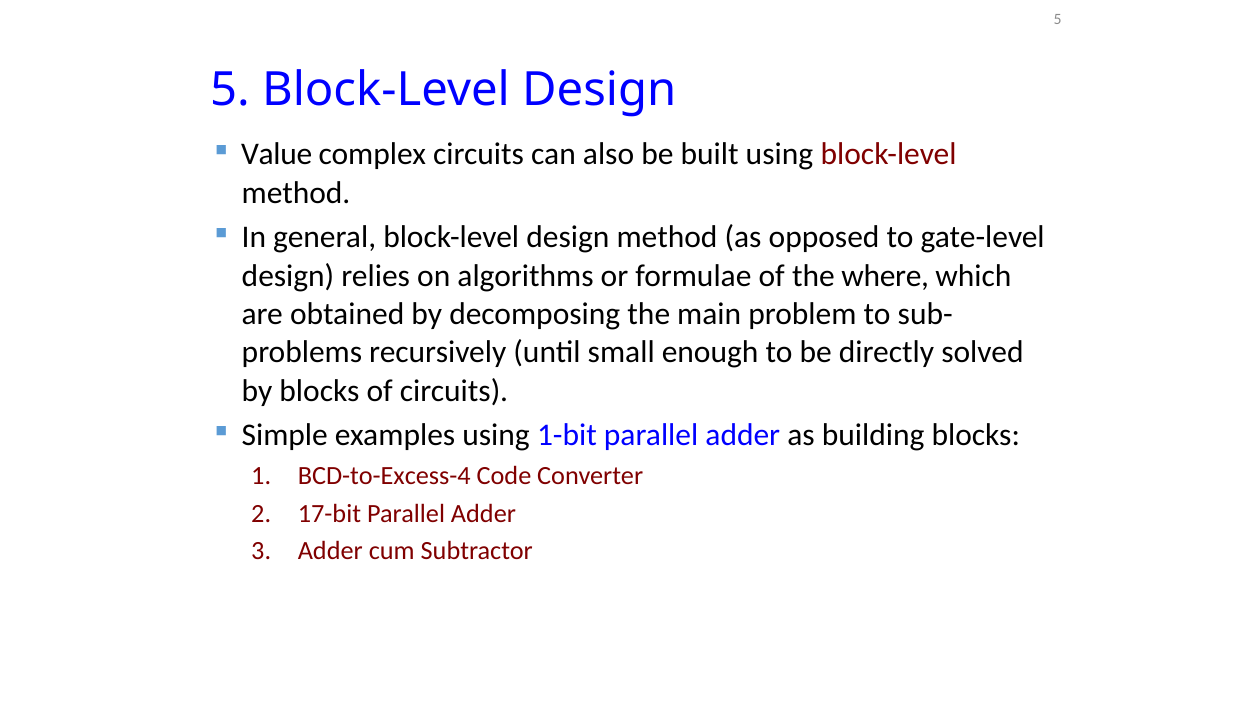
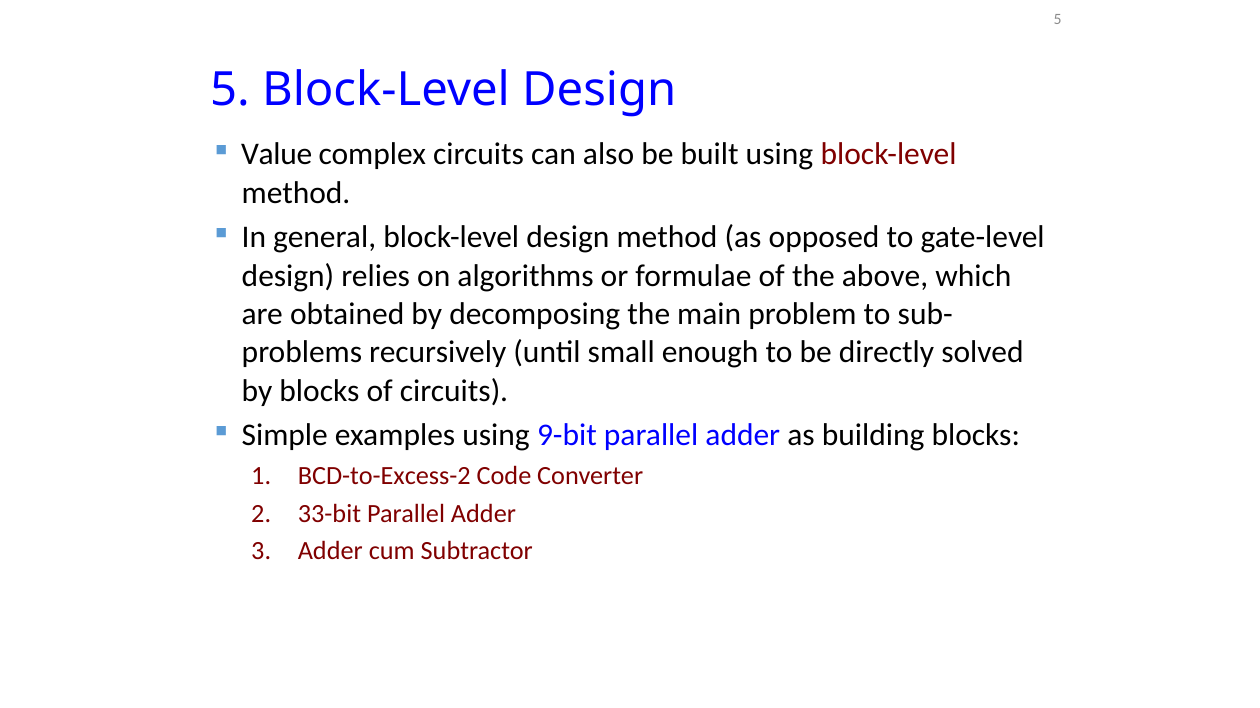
where: where -> above (885, 276)
1-bit: 1-bit -> 9-bit (567, 436)
BCD-to-Excess-4: BCD-to-Excess-4 -> BCD-to-Excess-2 (384, 477)
17-bit: 17-bit -> 33-bit (329, 514)
